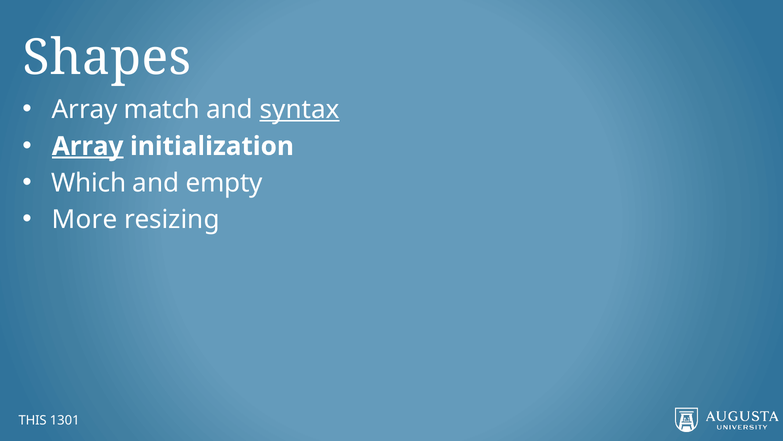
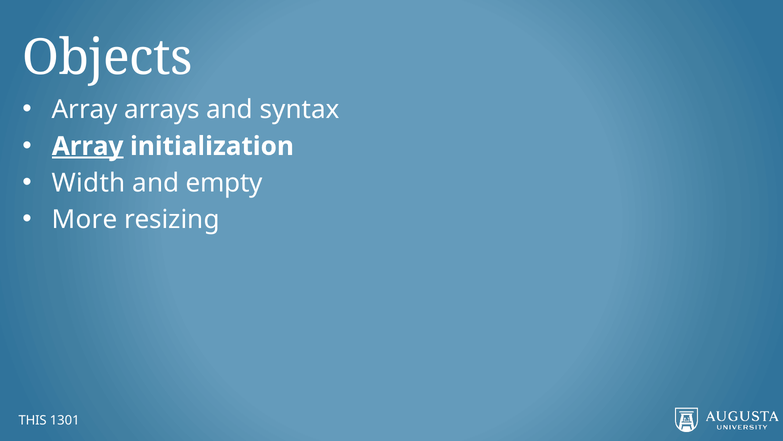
Shapes: Shapes -> Objects (107, 58)
match: match -> arrays (162, 110)
syntax underline: present -> none (300, 110)
Which: Which -> Width (89, 183)
